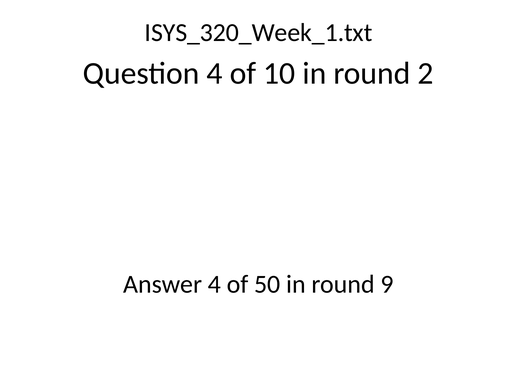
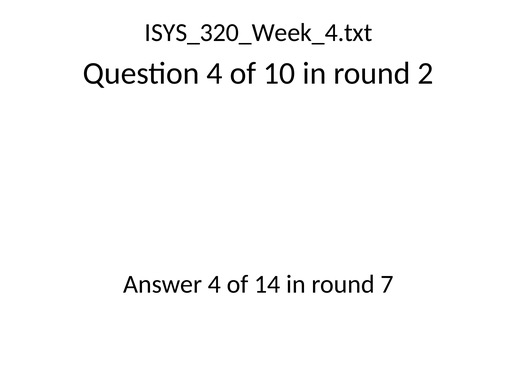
ISYS_320_Week_1.txt: ISYS_320_Week_1.txt -> ISYS_320_Week_4.txt (259, 33)
50: 50 -> 14 (267, 284)
9: 9 -> 7 (387, 284)
